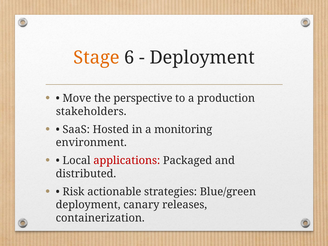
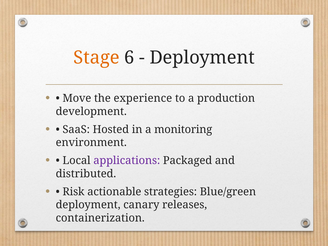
perspective: perspective -> experience (143, 98)
stakeholders: stakeholders -> development (91, 111)
applications colour: red -> purple (127, 161)
